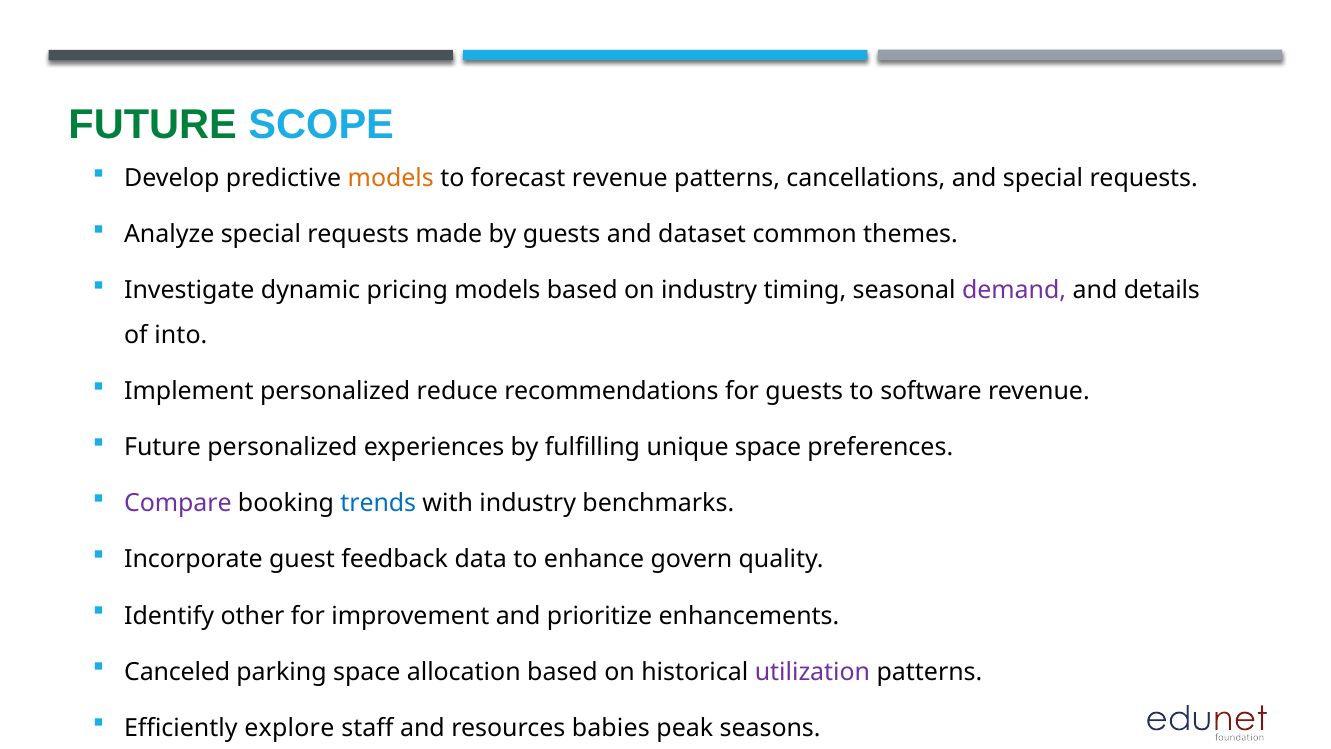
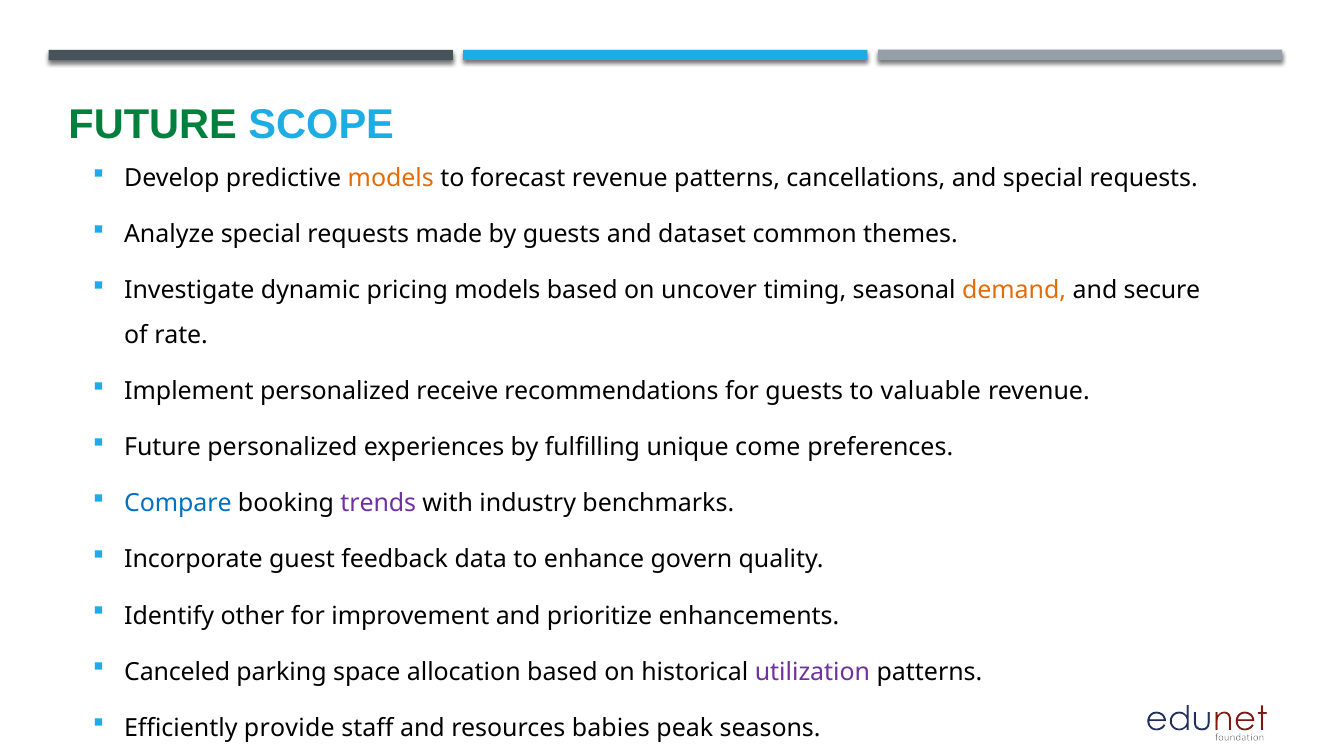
on industry: industry -> uncover (709, 291)
demand colour: purple -> orange (1014, 291)
details: details -> secure (1162, 291)
into: into -> rate (181, 335)
reduce: reduce -> receive (457, 391)
software: software -> valuable (931, 391)
unique space: space -> come (768, 447)
Compare colour: purple -> blue (178, 503)
trends colour: blue -> purple (378, 503)
explore: explore -> provide (289, 728)
